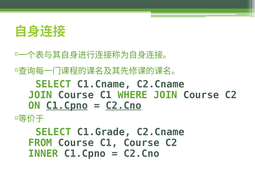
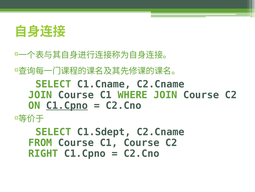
C2.Cno underline: present -> none (124, 105)
C1.Grade: C1.Grade -> C1.Sdept (104, 132)
INNER: INNER -> RIGHT (43, 153)
